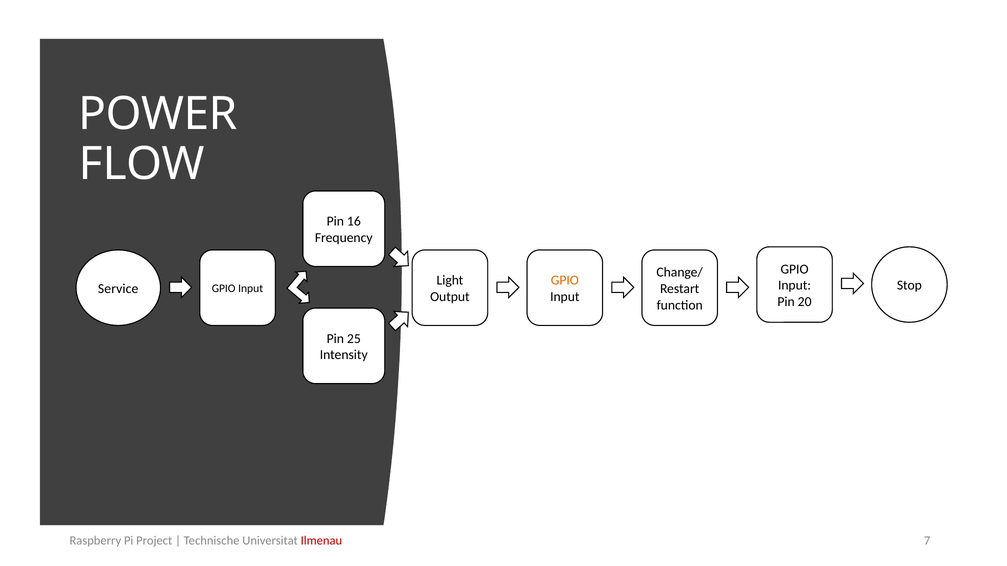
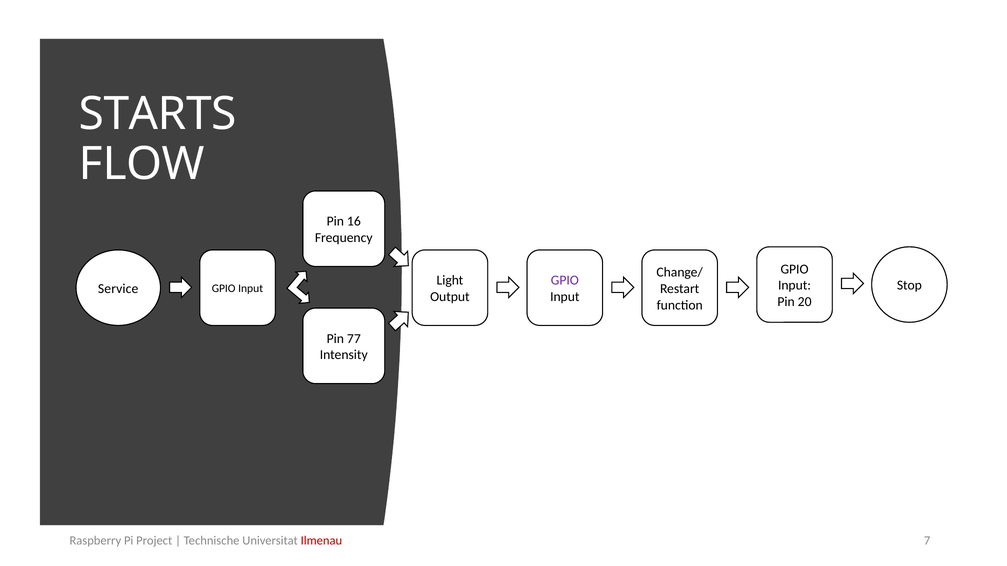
POWER: POWER -> STARTS (158, 114)
GPIO colour: orange -> purple (565, 281)
25: 25 -> 77 (354, 339)
